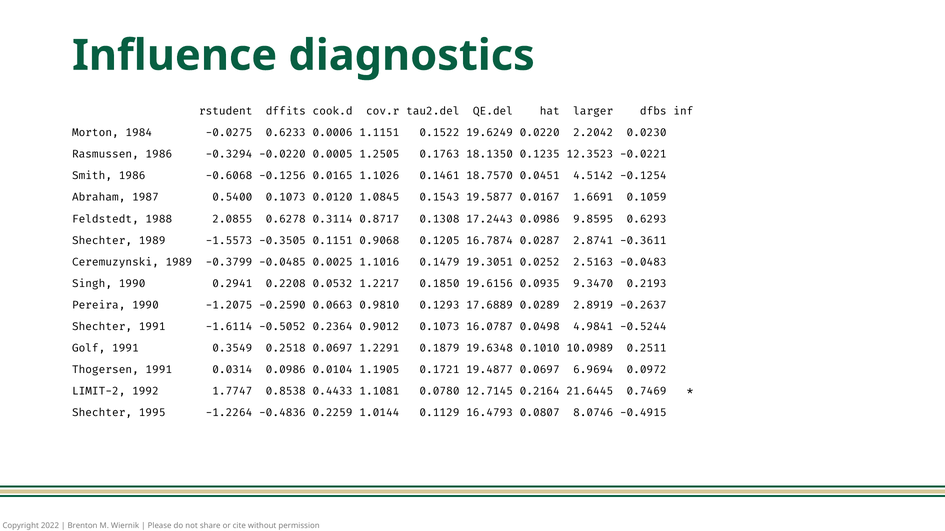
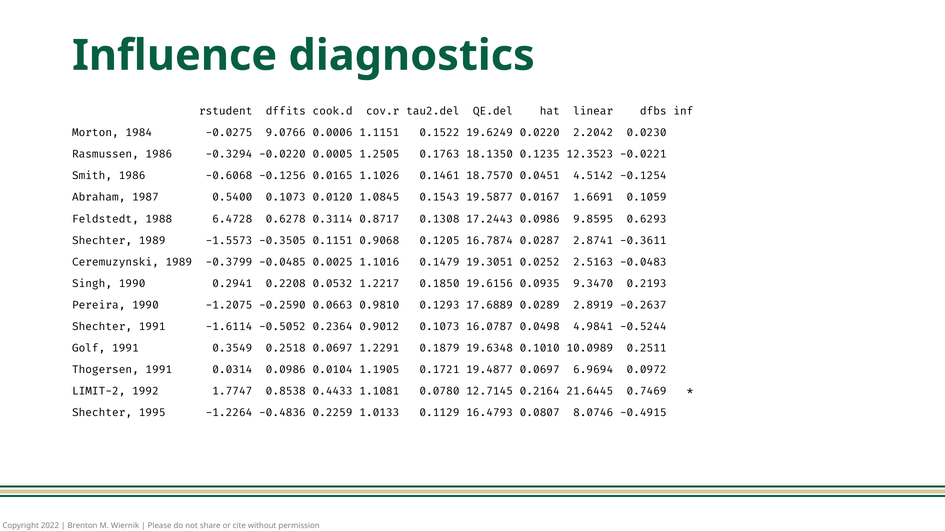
larger: larger -> linear (593, 111)
0.6233: 0.6233 -> 9.0766 (286, 133)
2.0855: 2.0855 -> 6.4728 (232, 219)
1.0144: 1.0144 -> 1.0133 (379, 413)
